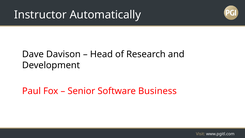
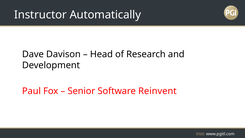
Business: Business -> Reinvent (157, 91)
